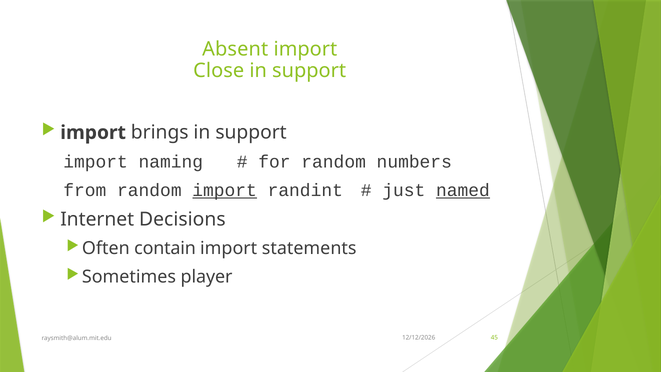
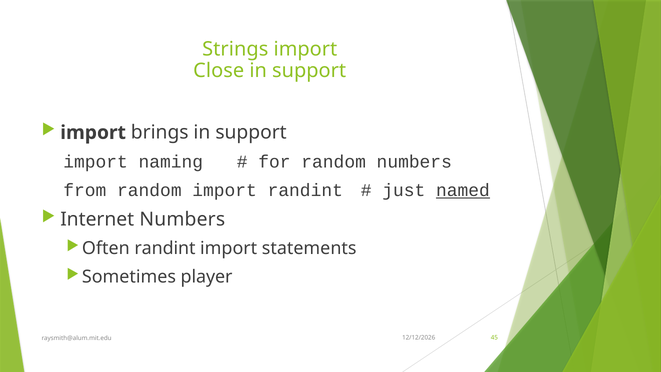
Absent: Absent -> Strings (235, 49)
import underline: present -> none (225, 190)
Internet Decisions: Decisions -> Numbers (182, 219)
Often contain: contain -> randint (165, 248)
